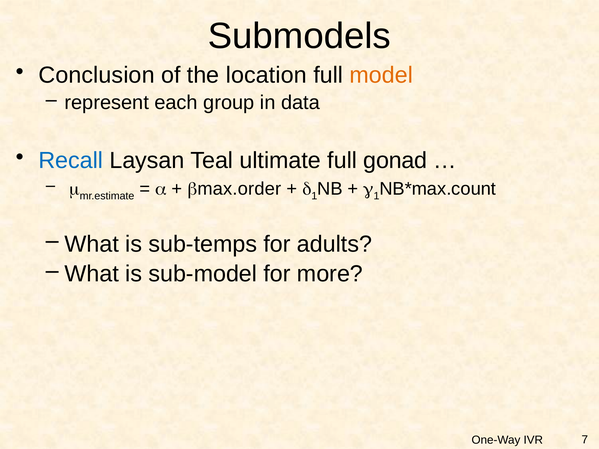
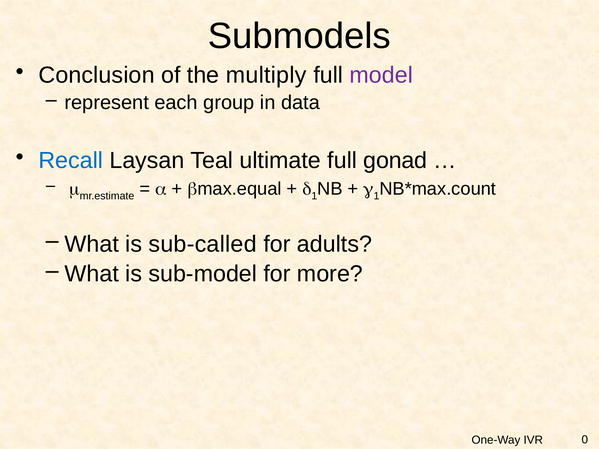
location: location -> multiply (266, 75)
model colour: orange -> purple (381, 75)
max.order: max.order -> max.equal (239, 189)
sub-temps: sub-temps -> sub-called (203, 244)
7: 7 -> 0 (585, 440)
